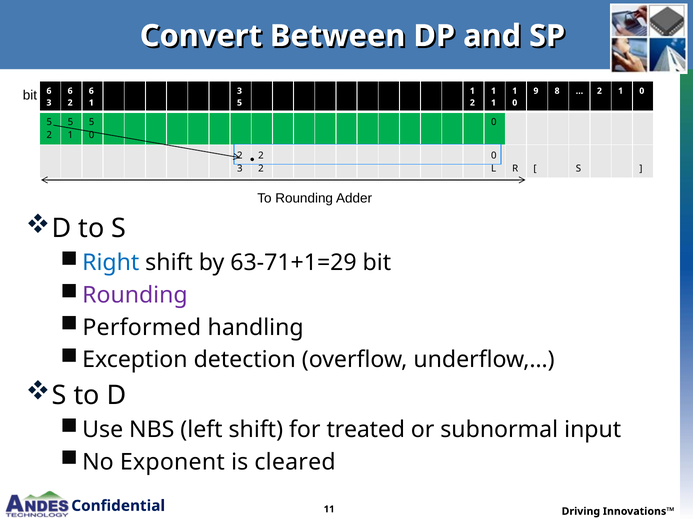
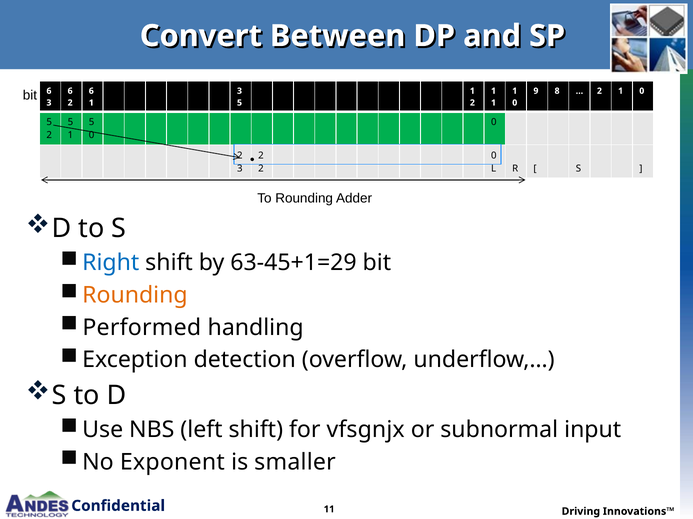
63-71+1=29: 63-71+1=29 -> 63-45+1=29 (293, 263)
Rounding colour: purple -> orange (135, 296)
treated: treated -> vfsgnjx (366, 430)
cleared: cleared -> smaller (295, 463)
